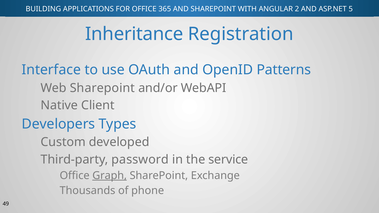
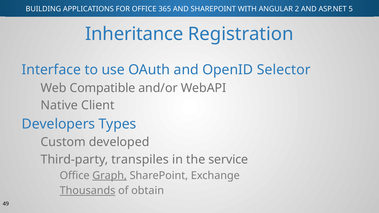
Patterns: Patterns -> Selector (284, 70)
Web Sharepoint: Sharepoint -> Compatible (102, 88)
password: password -> transpiles (140, 160)
Thousands underline: none -> present (87, 191)
phone: phone -> obtain (148, 191)
